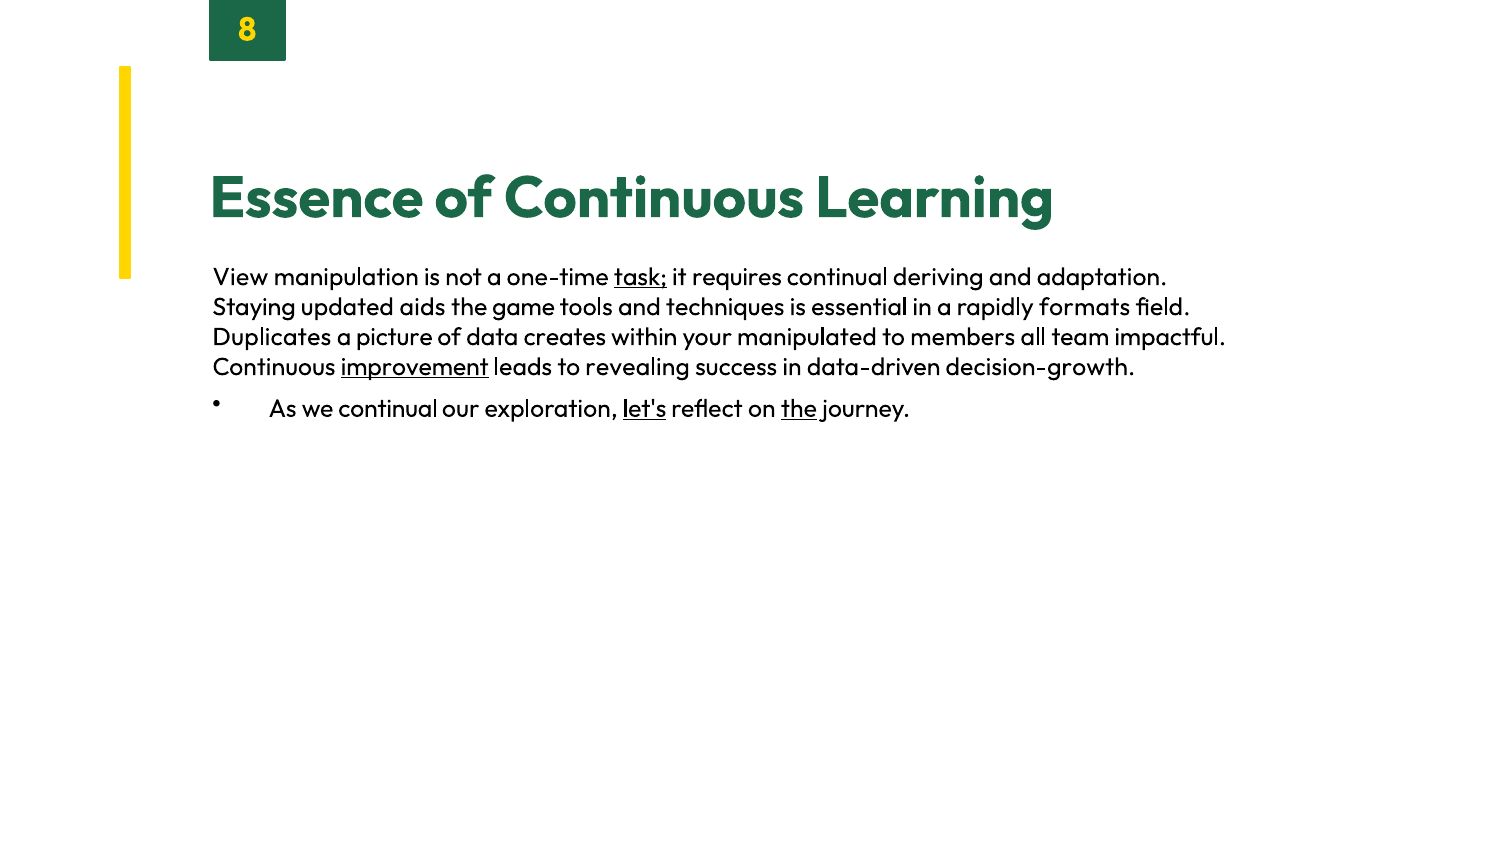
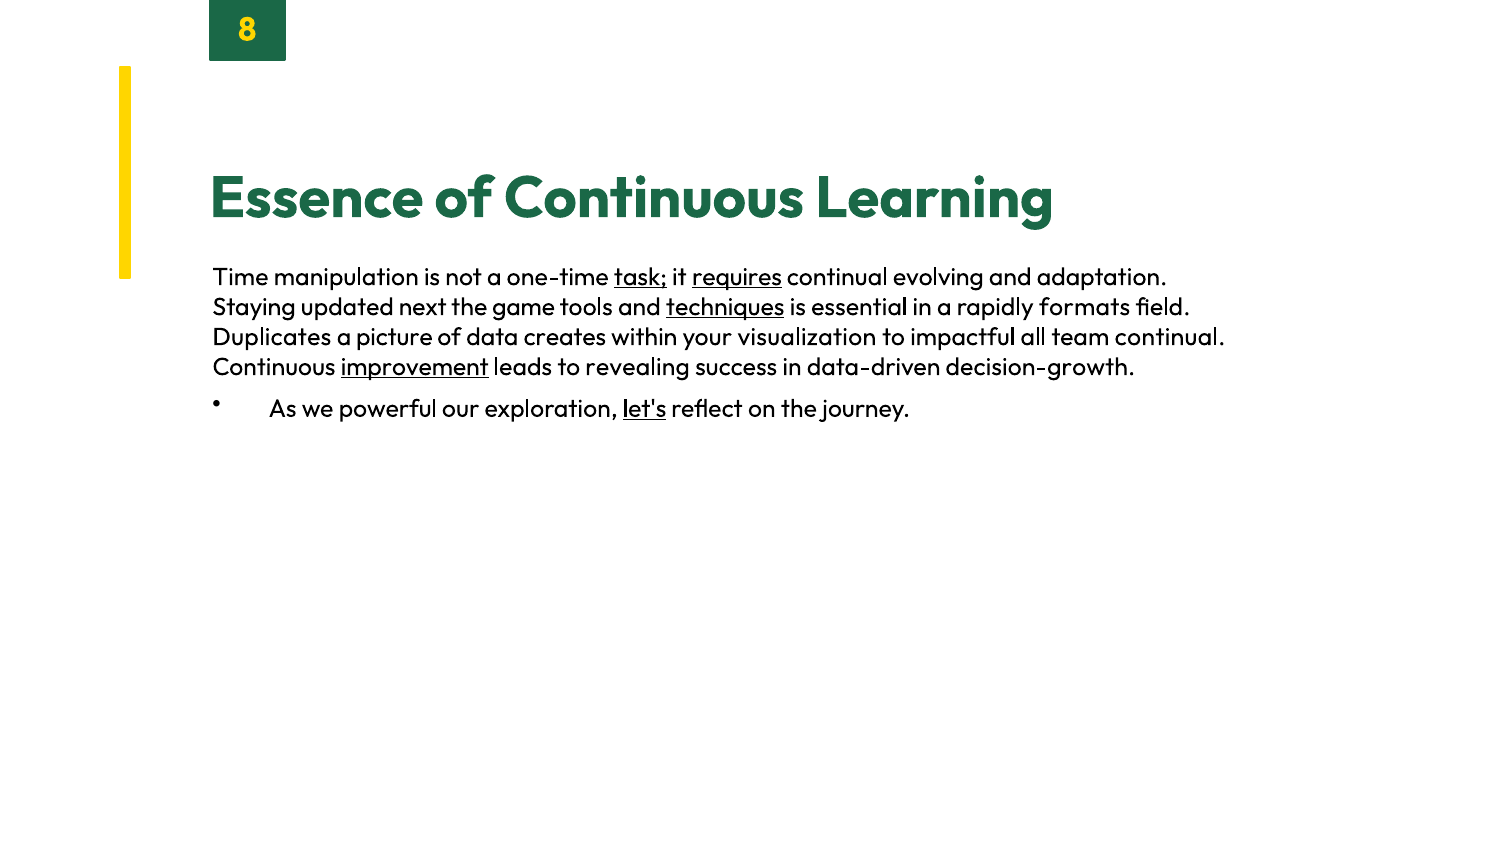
View: View -> Time (240, 277)
requires underline: none -> present (737, 277)
deriving: deriving -> evolving (938, 277)
aids: aids -> next (423, 307)
techniques underline: none -> present (725, 307)
manipulated: manipulated -> visualization (807, 337)
members: members -> impactful (963, 337)
team impactful: impactful -> continual (1170, 337)
we continual: continual -> powerful (388, 408)
the underline: present -> none (799, 408)
